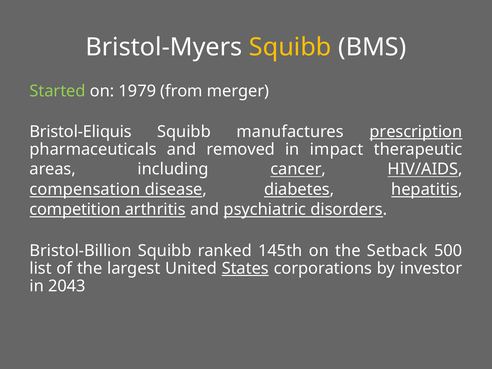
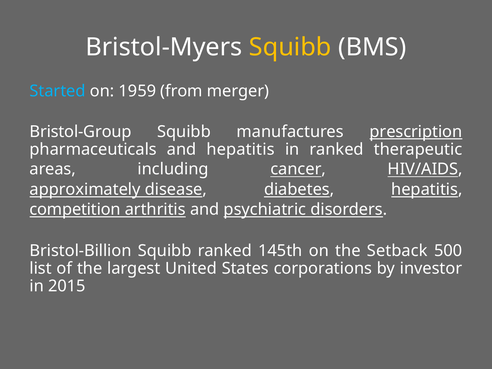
Started colour: light green -> light blue (58, 91)
1979: 1979 -> 1959 (137, 91)
Bristol-Eliquis: Bristol-Eliquis -> Bristol-Group (81, 132)
and removed: removed -> hepatitis (241, 150)
in impact: impact -> ranked (337, 150)
compensation: compensation -> approximately (85, 189)
States underline: present -> none (245, 269)
2043: 2043 -> 2015 (67, 286)
